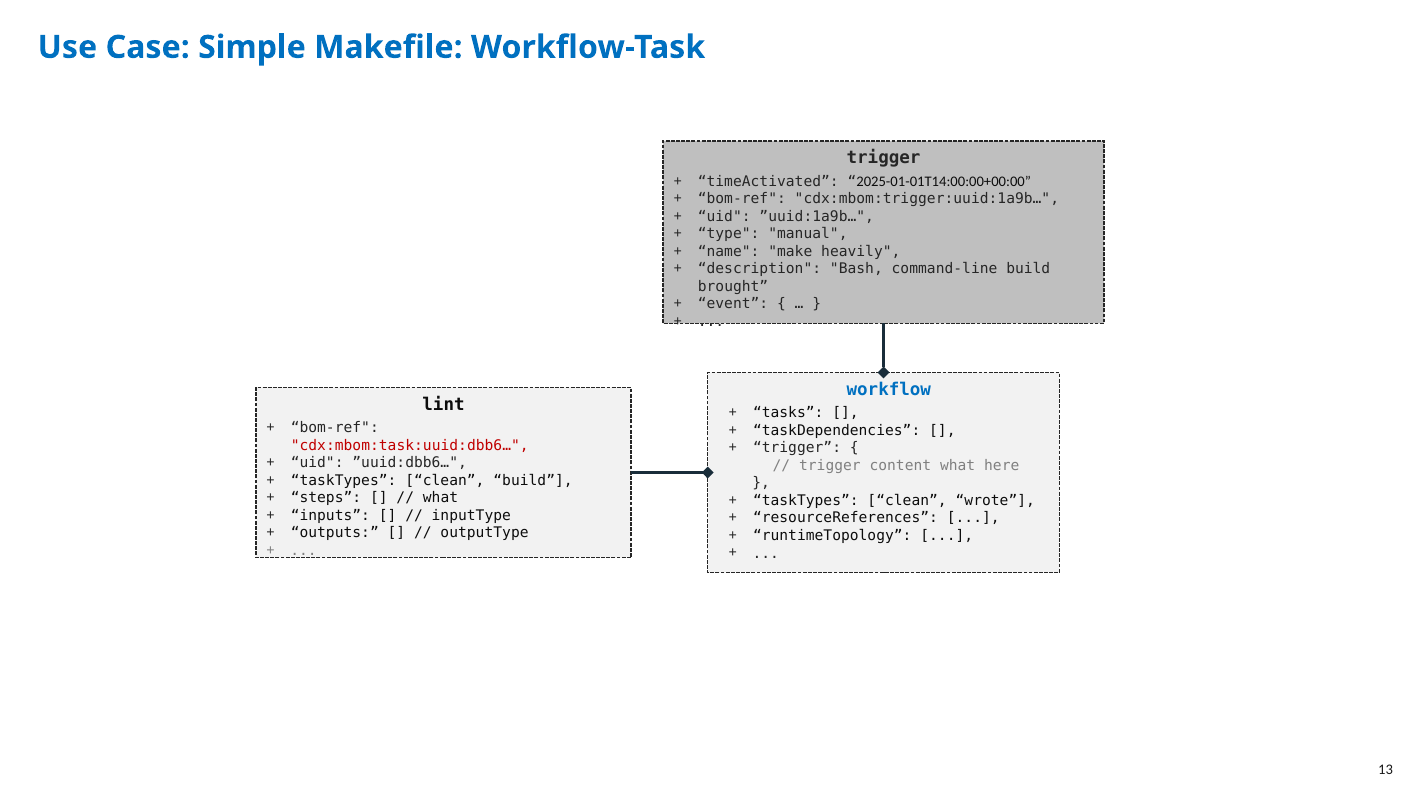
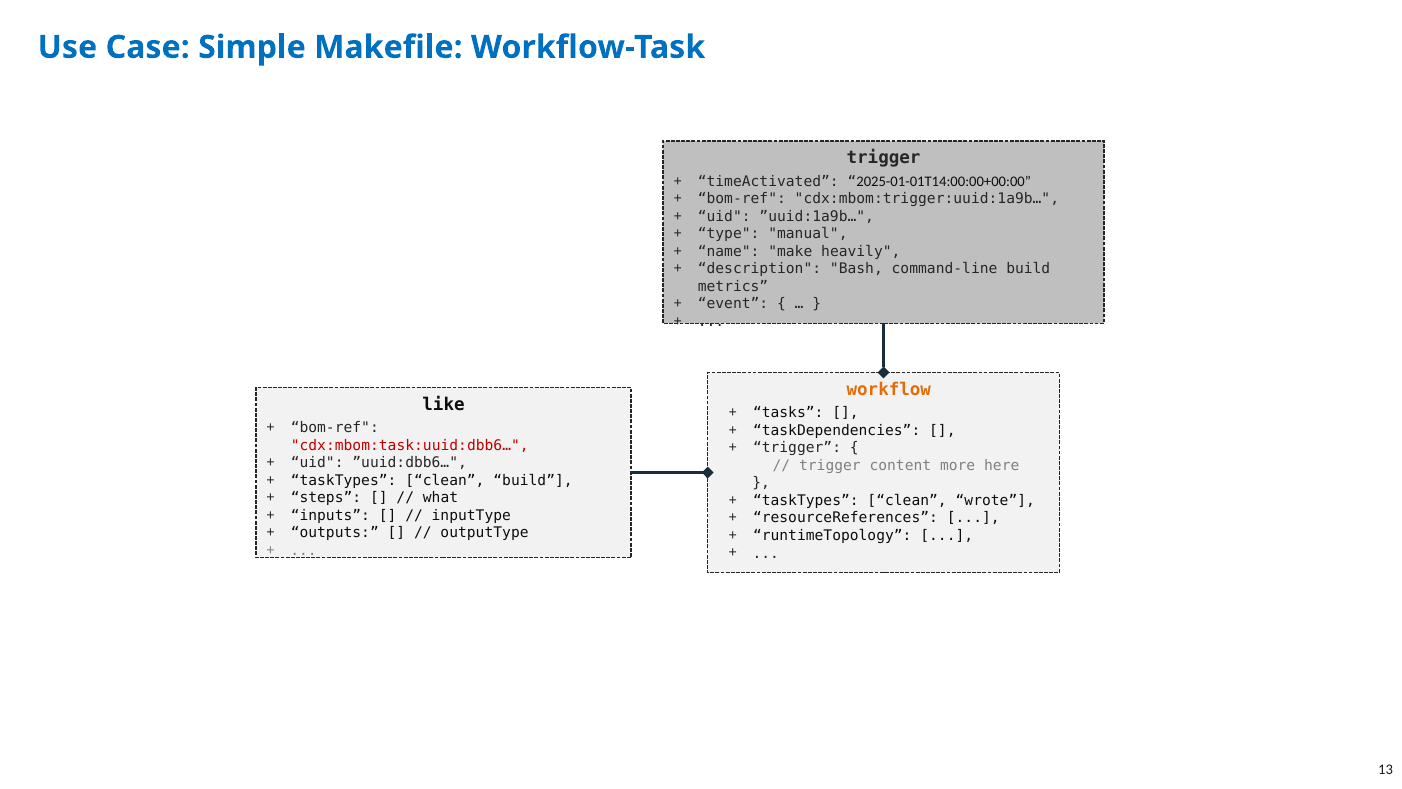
brought: brought -> metrics (733, 286)
workflow colour: blue -> orange (889, 389)
lint: lint -> like (444, 404)
content what: what -> more (958, 465)
